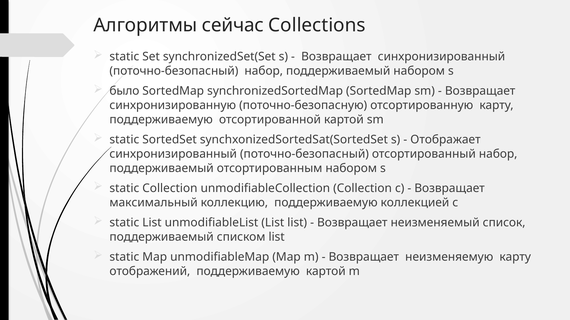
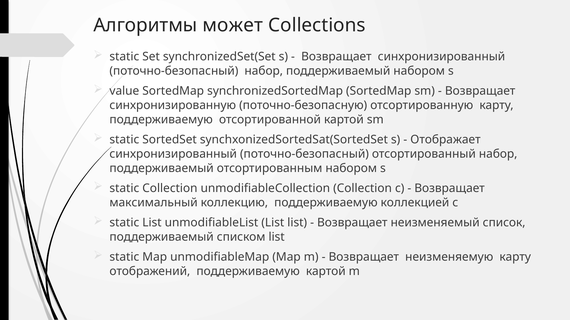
сейчас: сейчас -> может (233, 25)
было: было -> value (124, 91)
